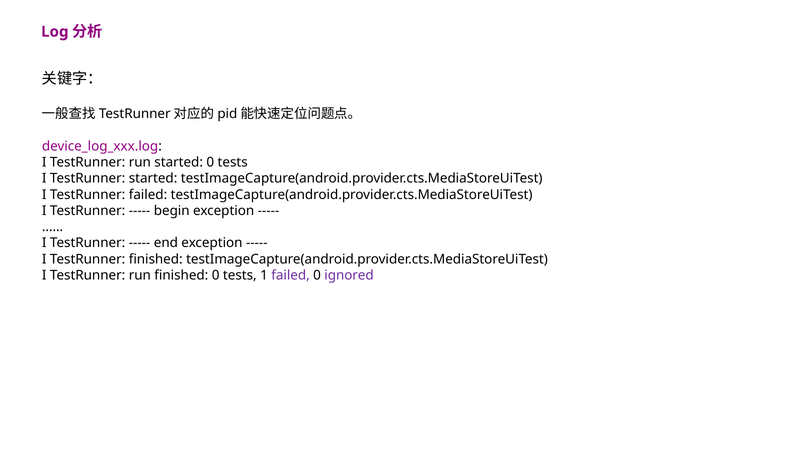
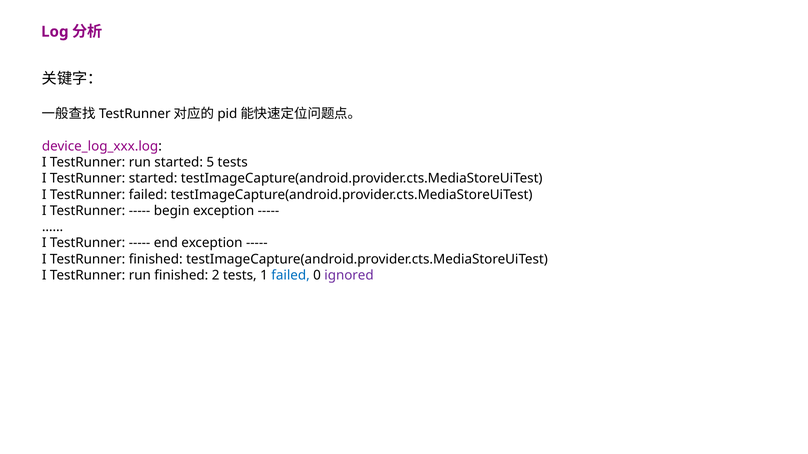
started 0: 0 -> 5 (210, 163)
finished 0: 0 -> 2 (216, 276)
failed colour: purple -> blue (291, 276)
